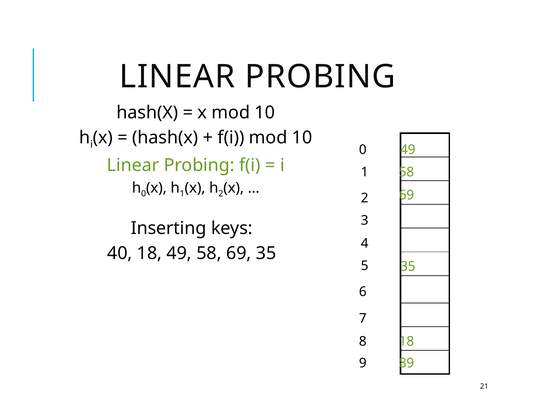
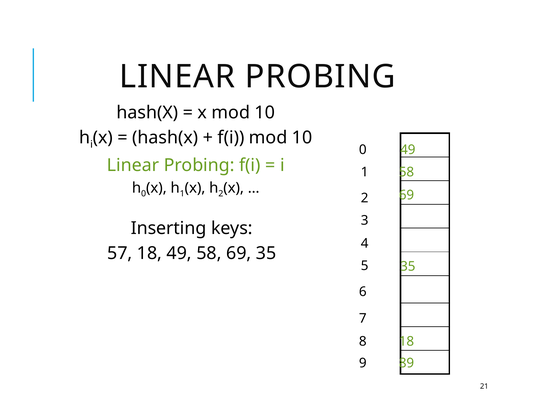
40: 40 -> 57 (120, 253)
